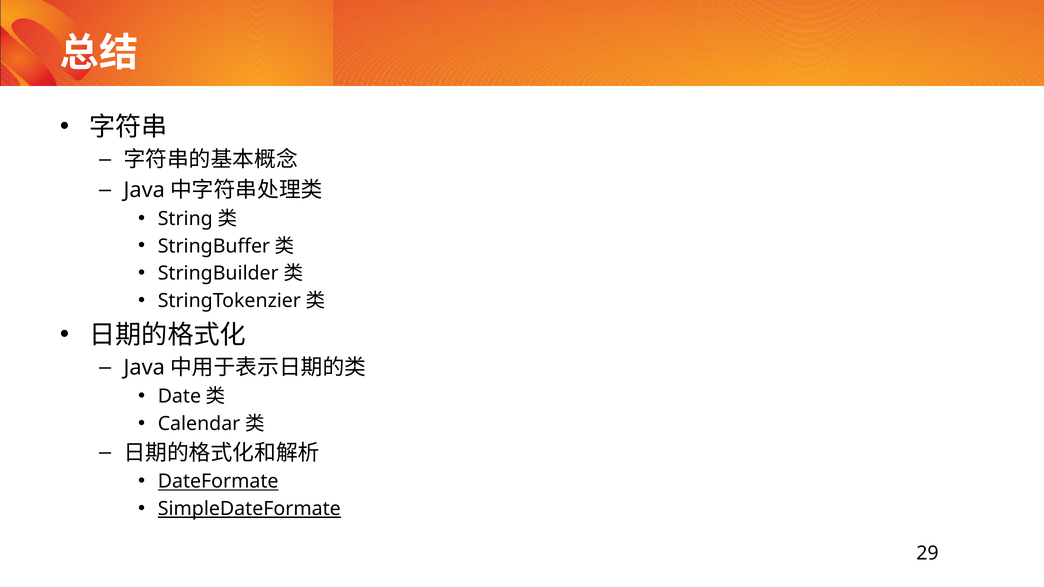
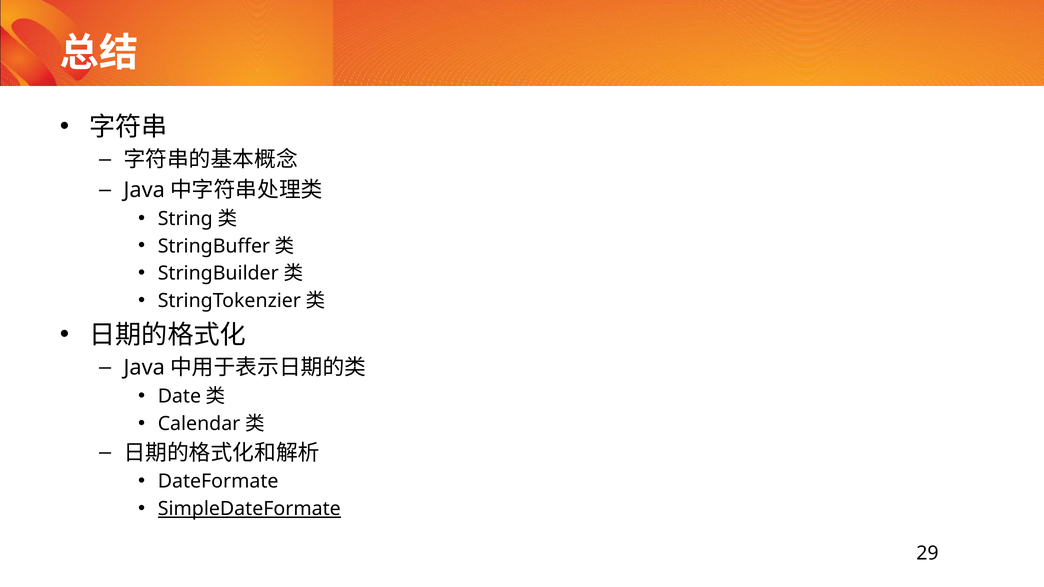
DateFormate underline: present -> none (218, 482)
